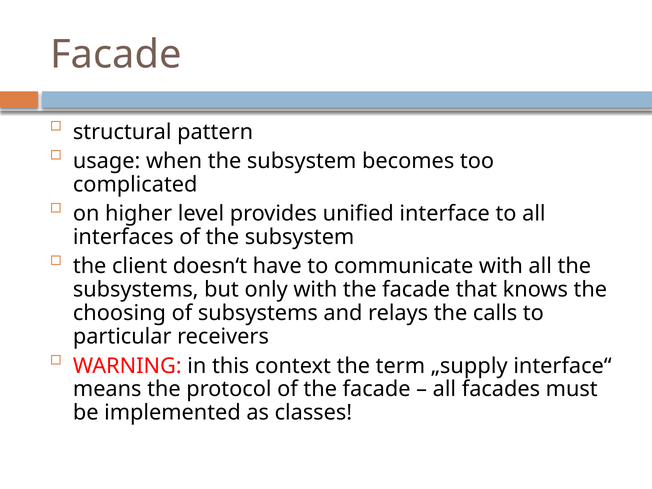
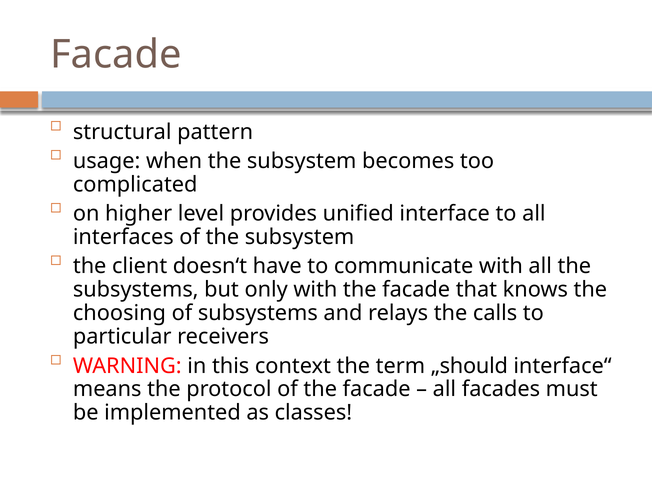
„supply: „supply -> „should (469, 366)
